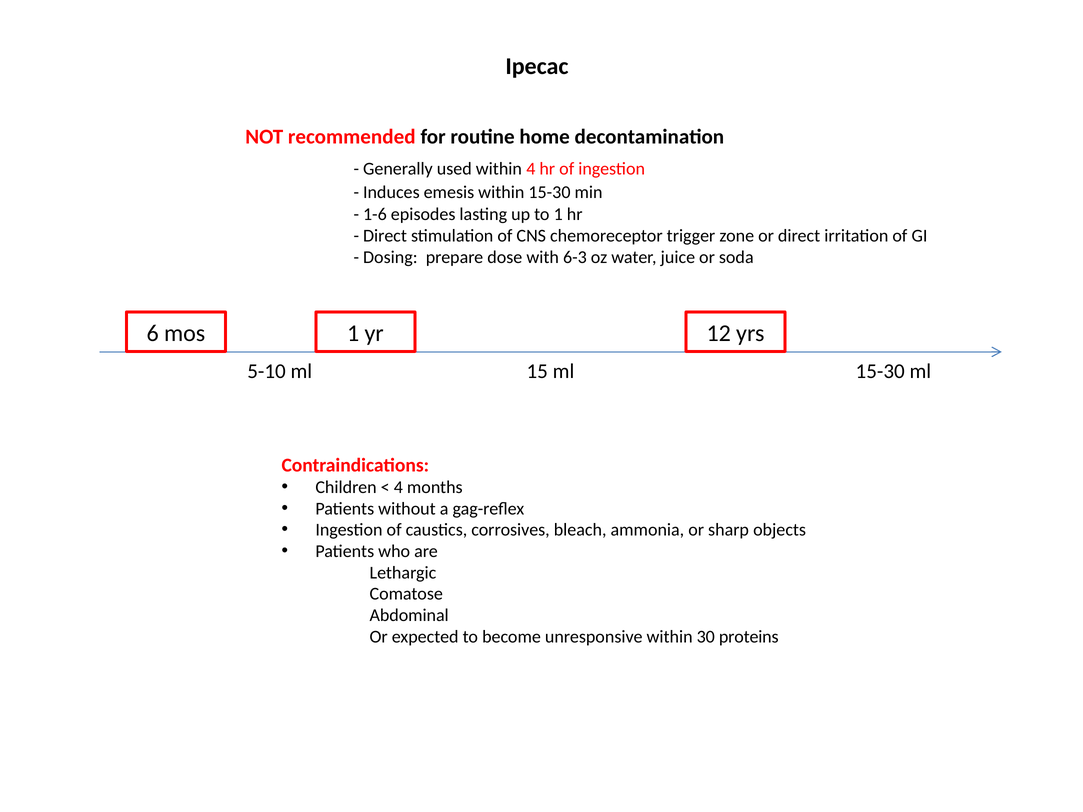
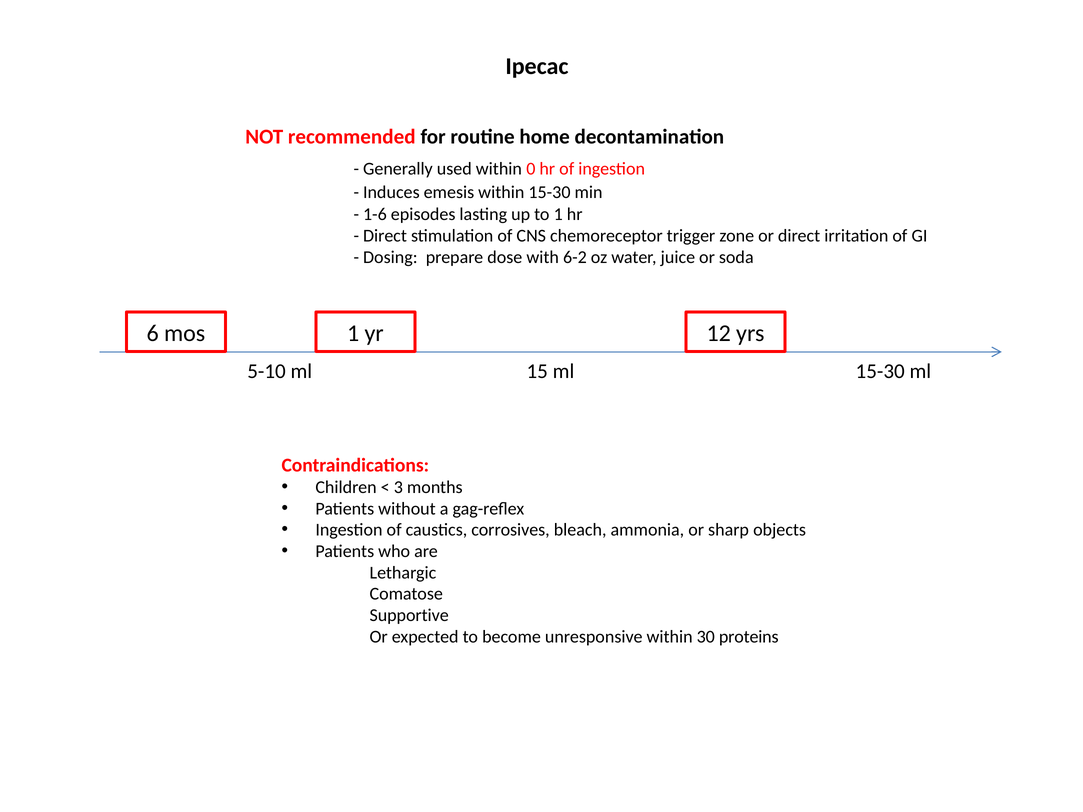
within 4: 4 -> 0 (531, 169)
6-3: 6-3 -> 6-2 (575, 258)
4: 4 -> 3 (398, 488)
Abdominal: Abdominal -> Supportive (409, 615)
